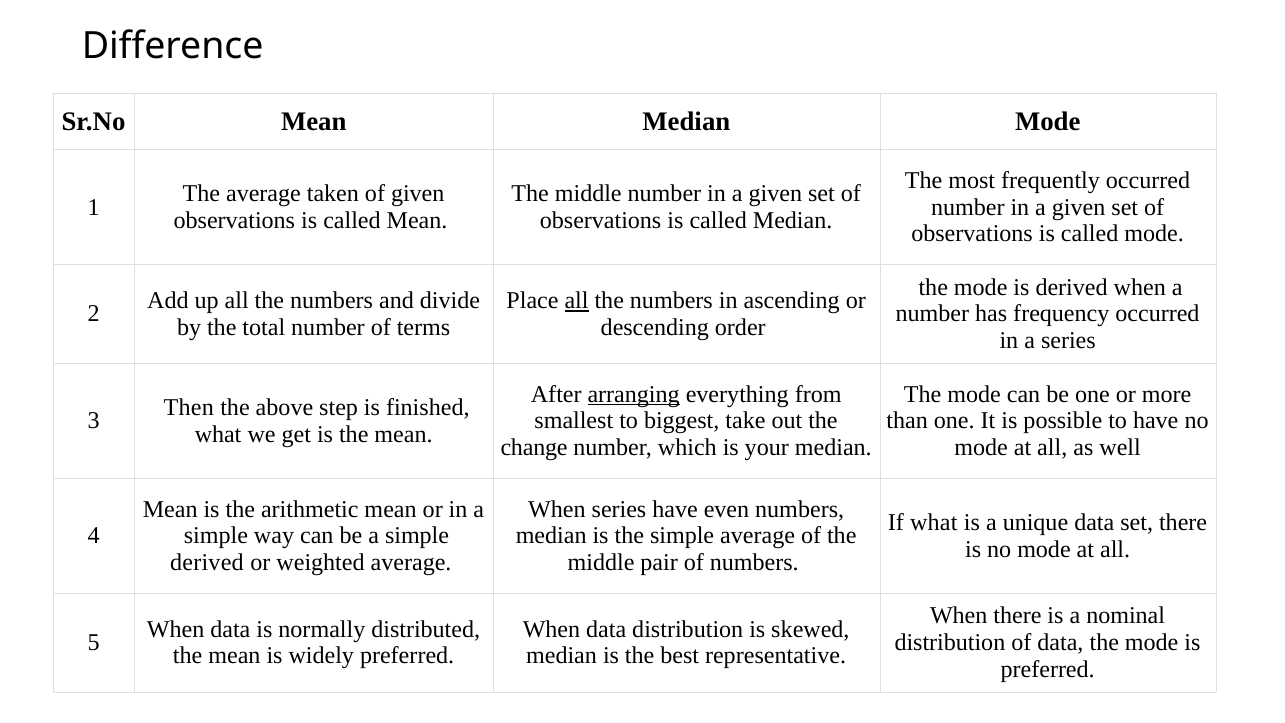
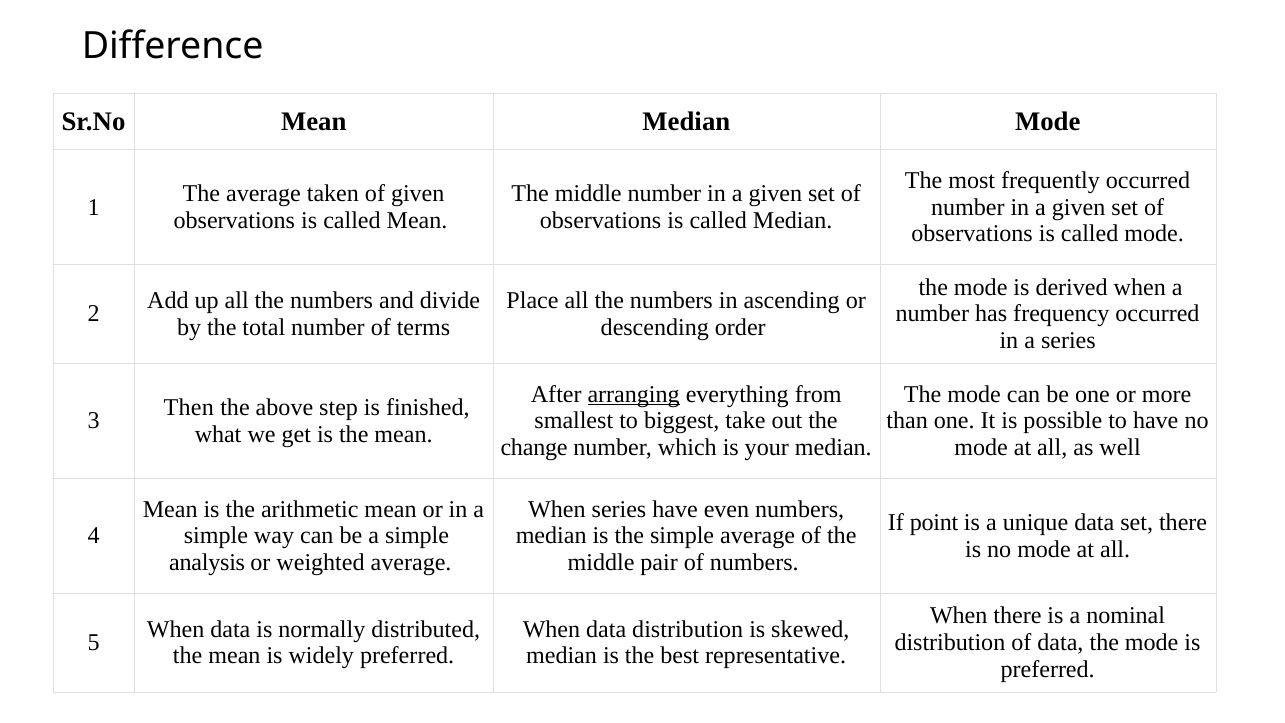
all underline: present -> none (577, 301)
If what: what -> point (934, 522)
derived: derived -> analysis (207, 562)
